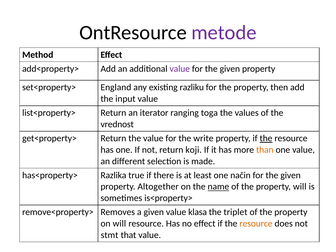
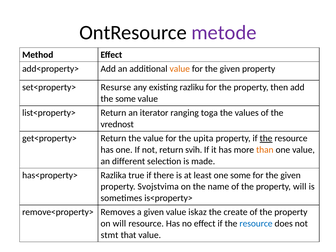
value colour: purple -> orange (180, 69)
England: England -> Resurse (116, 87)
the input: input -> some (126, 99)
write: write -> upita (203, 138)
koji: koji -> svih (194, 150)
one način: način -> some (241, 175)
Altogether: Altogether -> Svojstvima (158, 187)
name underline: present -> none (218, 187)
klasa: klasa -> iskaz (198, 212)
triplet: triplet -> create (236, 212)
resource colour: orange -> blue (256, 224)
